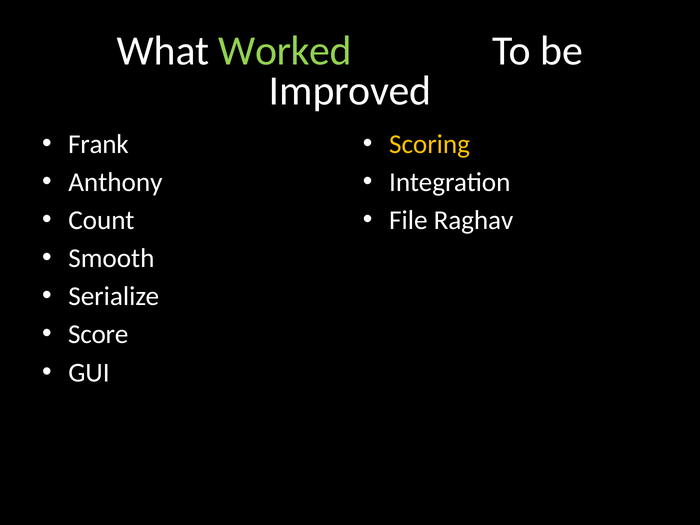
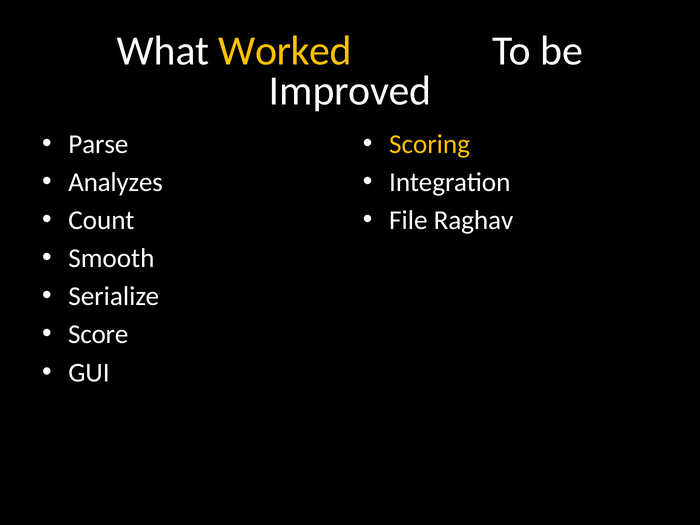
Worked colour: light green -> yellow (285, 51)
Frank: Frank -> Parse (98, 144)
Anthony: Anthony -> Analyzes (116, 182)
